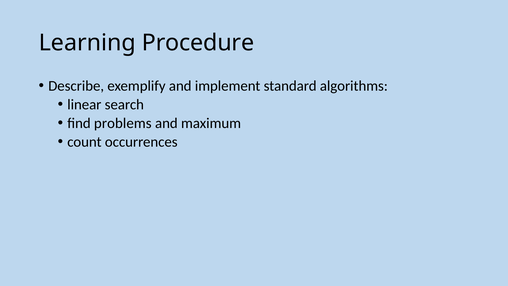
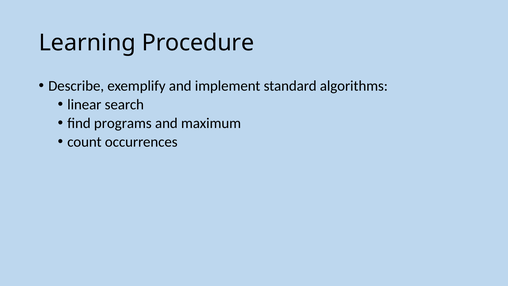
problems: problems -> programs (123, 123)
